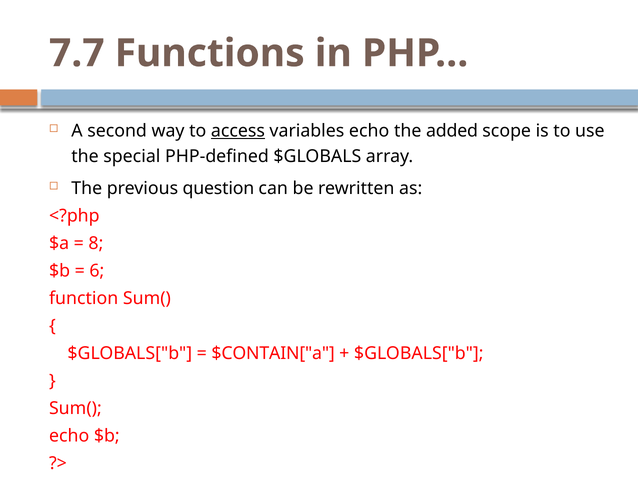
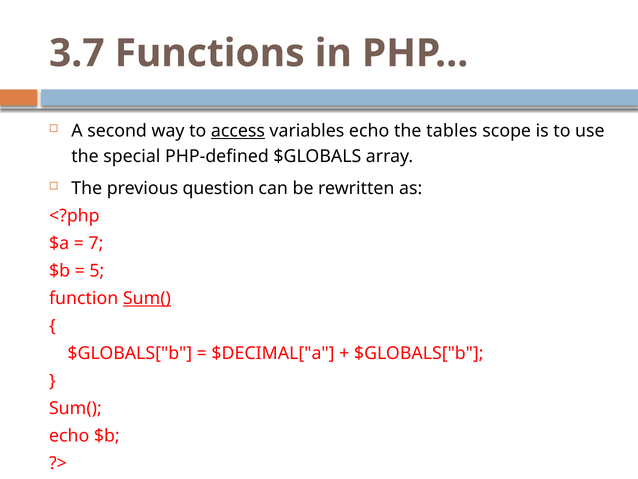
7.7: 7.7 -> 3.7 (77, 53)
added: added -> tables (452, 131)
8: 8 -> 7 (96, 243)
6: 6 -> 5 (97, 271)
Sum( underline: none -> present (147, 298)
$CONTAIN["a: $CONTAIN["a -> $DECIMAL["a (273, 353)
